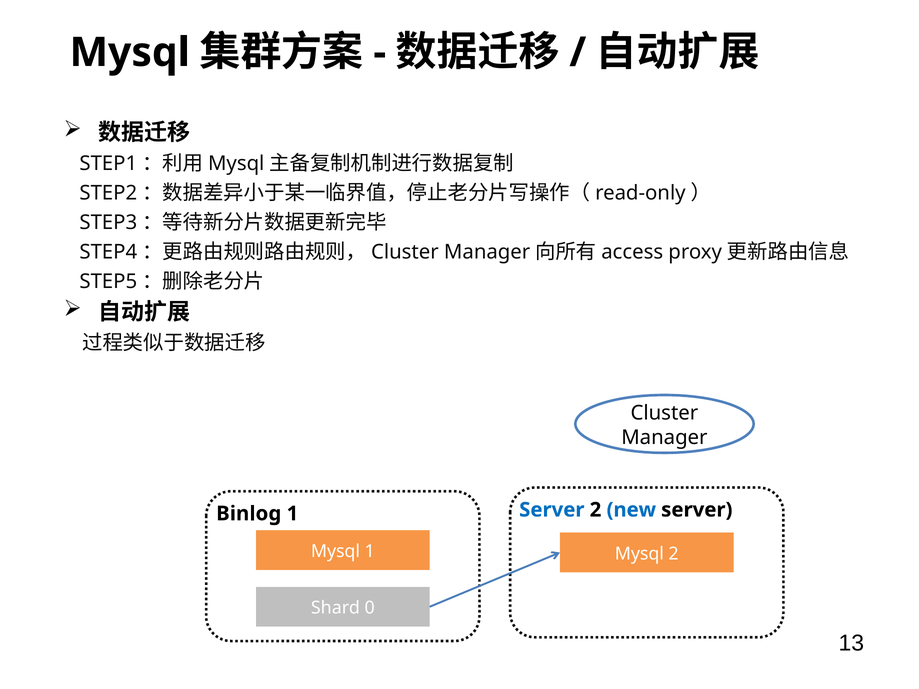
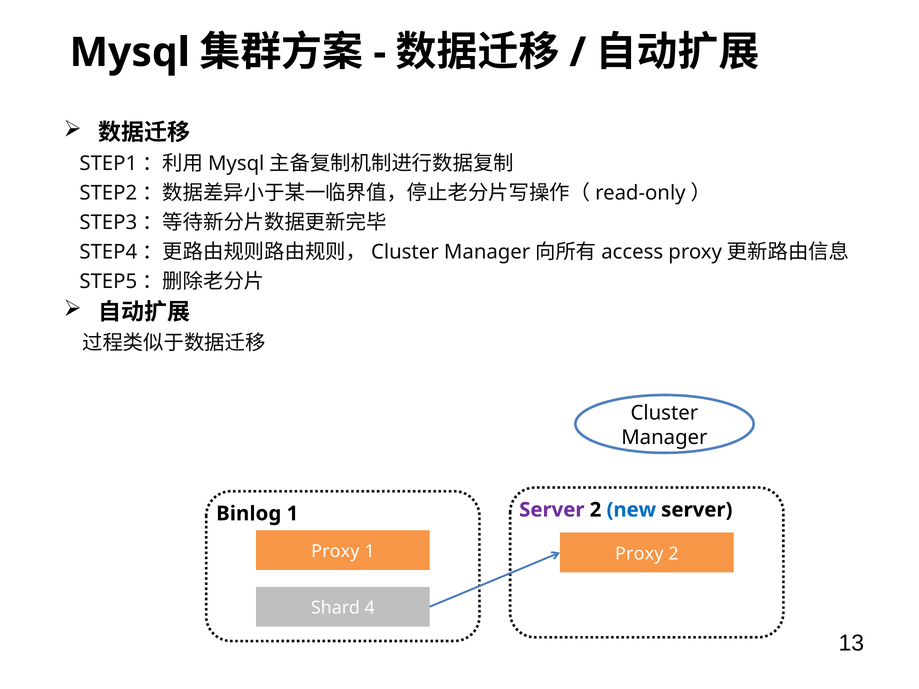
Server colour: blue -> purple (552, 510)
Mysql: Mysql -> Proxy (335, 552)
Mysql: Mysql -> Proxy (639, 554)
0: 0 -> 4 (370, 608)
